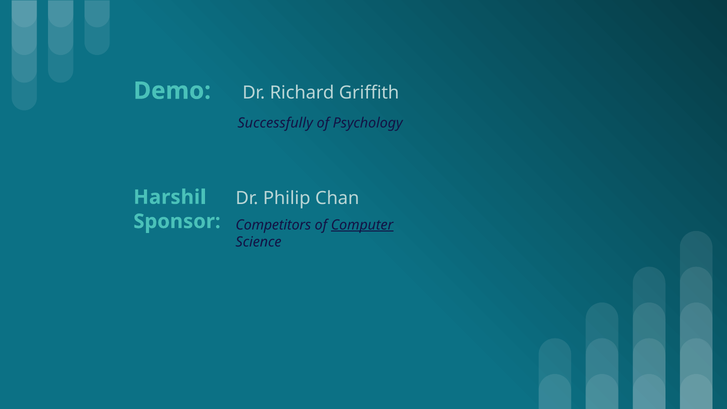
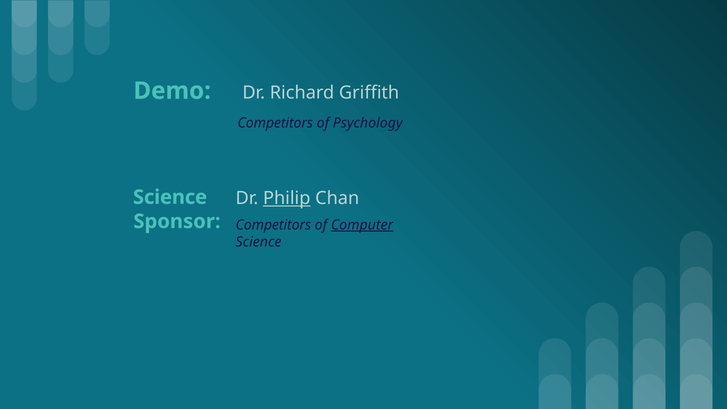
Successfully: Successfully -> Competitors (275, 123)
Philip underline: none -> present (287, 198)
Harshil: Harshil -> Science (170, 197)
